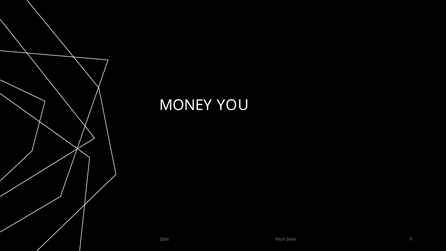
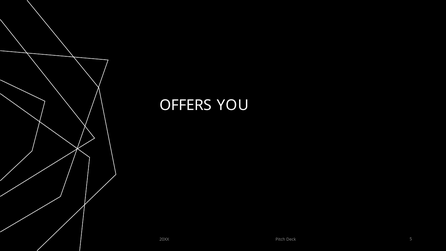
MONEY: MONEY -> OFFERS (186, 105)
